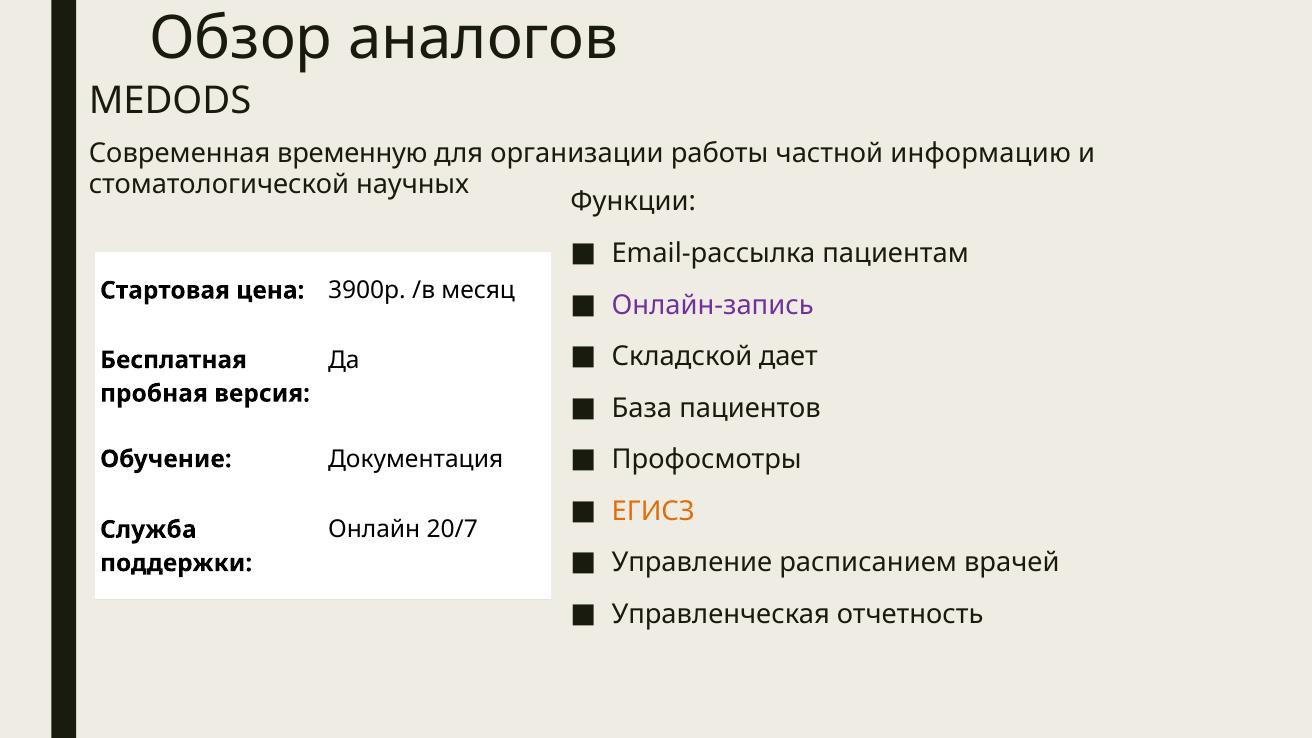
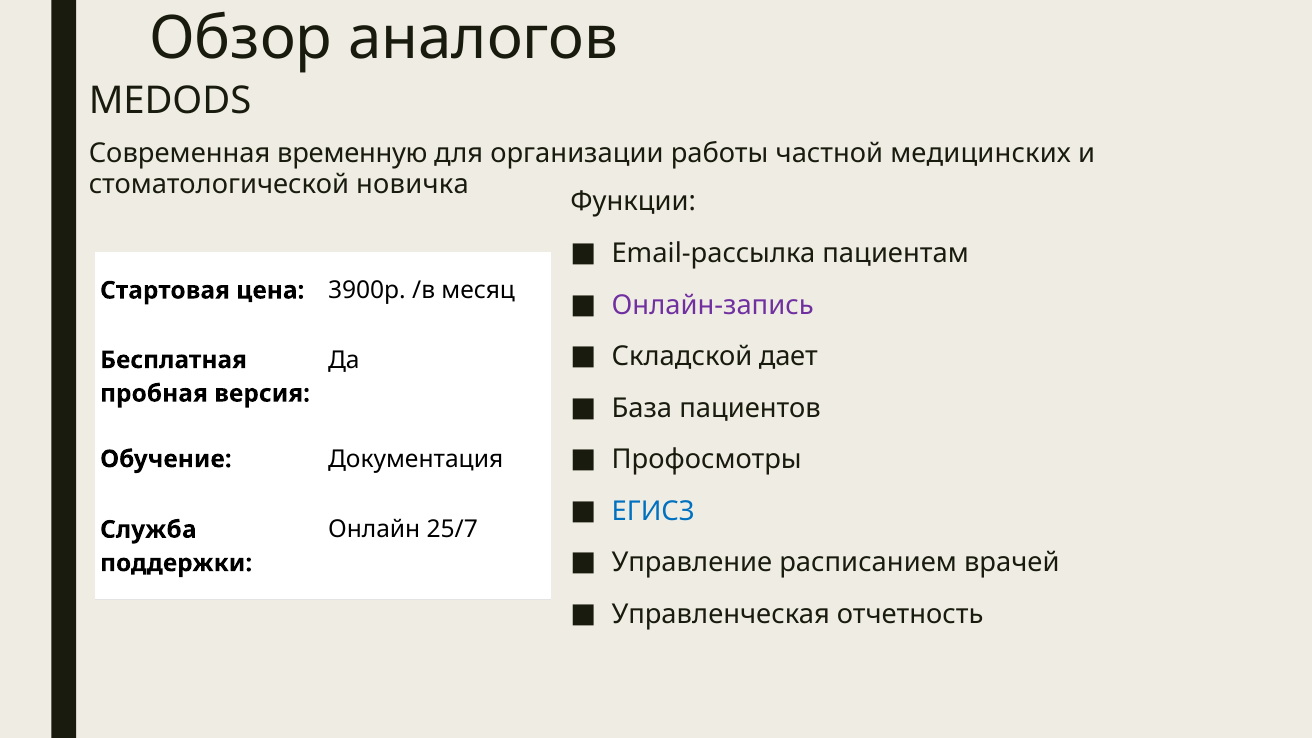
информацию: информацию -> медицинских (981, 154)
научных: научных -> новичка (412, 185)
ЕГИСЗ colour: orange -> blue (653, 511)
20/7: 20/7 -> 25/7 (452, 530)
